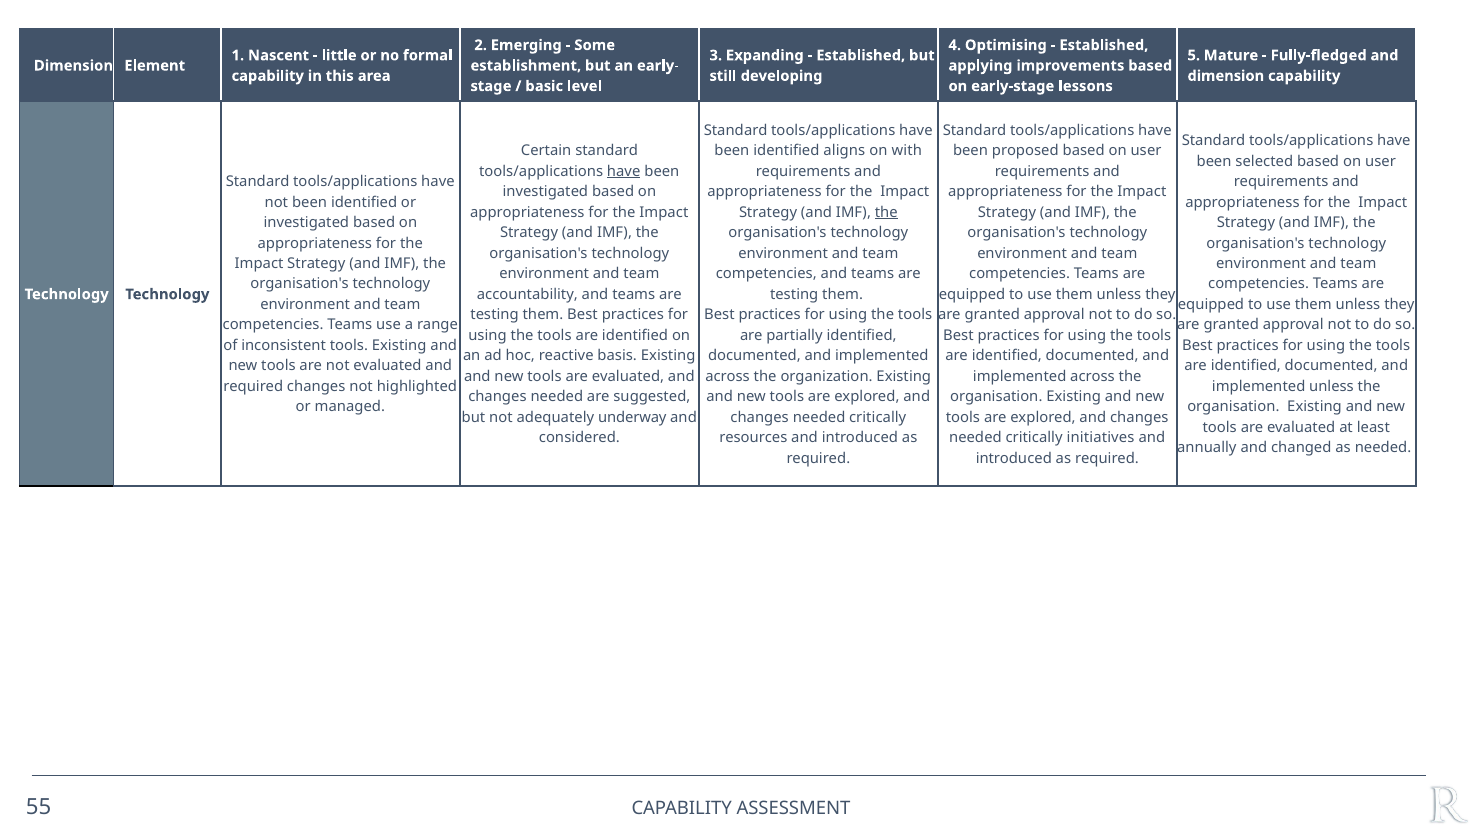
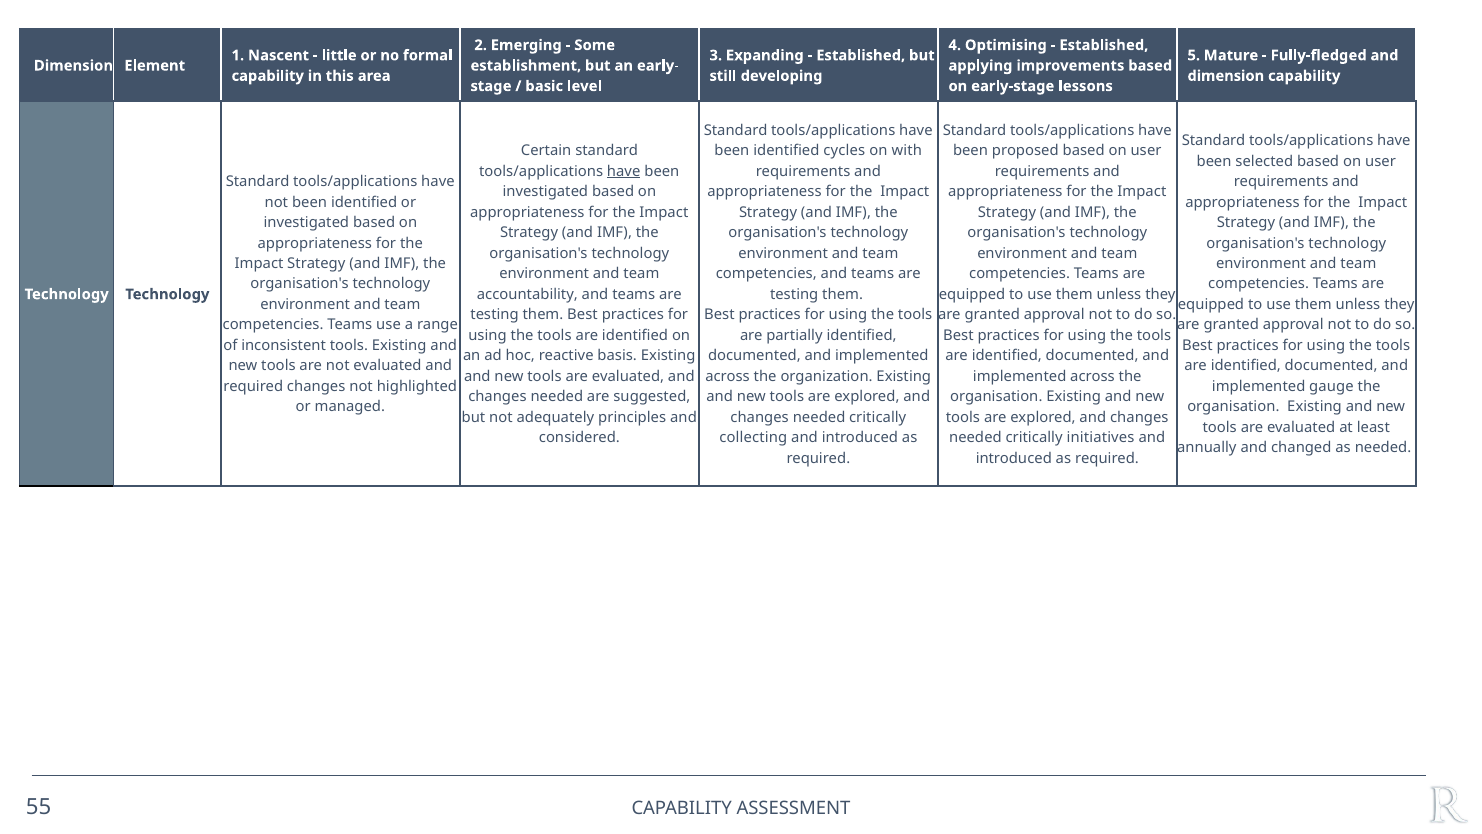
aligns: aligns -> cycles (844, 151)
the underline: present -> none (886, 212)
implemented unless: unless -> gauge (1331, 386)
underway: underway -> principles (632, 417)
resources: resources -> collecting (753, 438)
